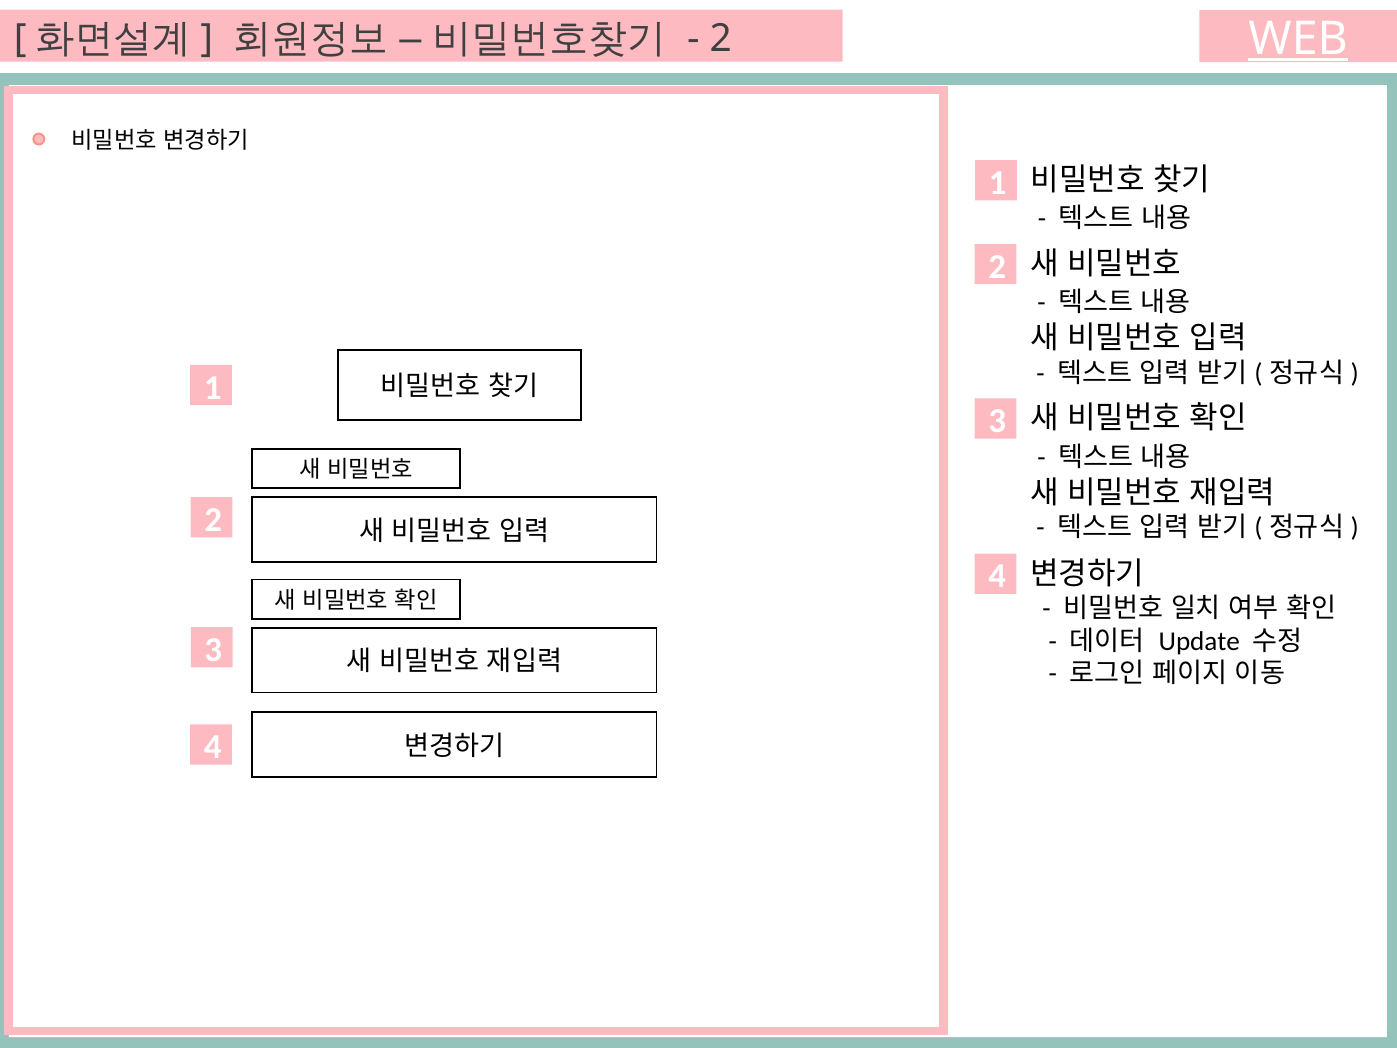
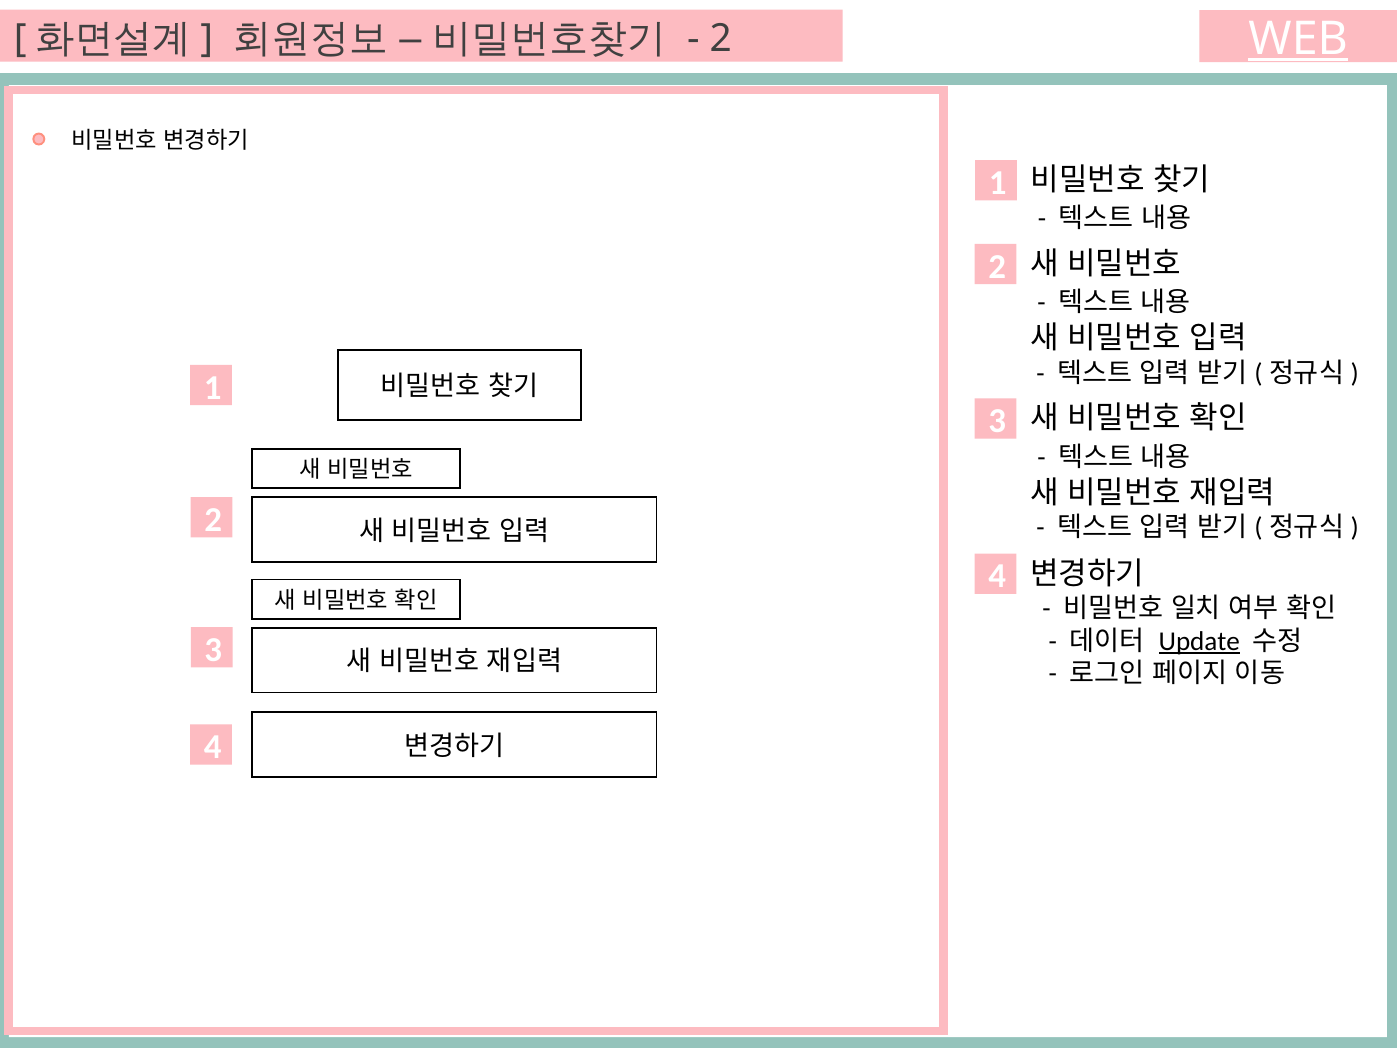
Update underline: none -> present (1199, 641)
